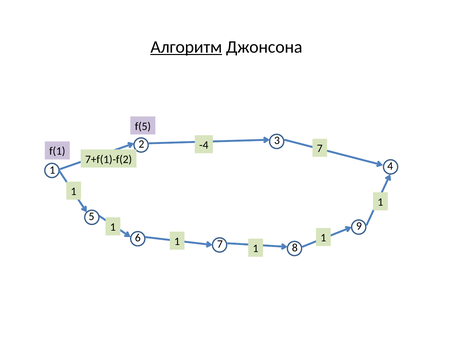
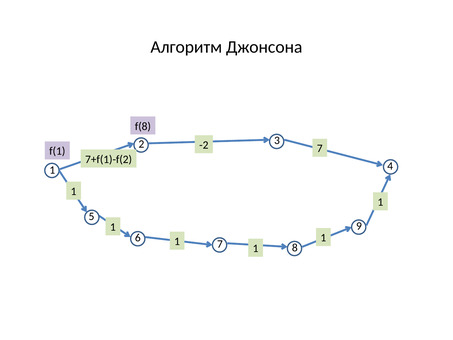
Алгоритм underline: present -> none (186, 47)
f(5: f(5 -> f(8 (143, 126)
-4: -4 -> -2 (204, 145)
